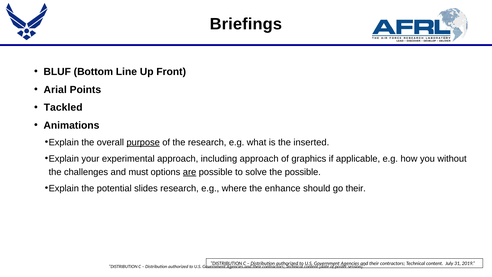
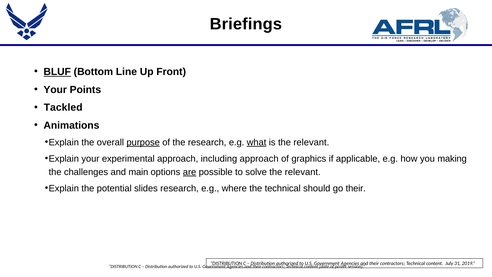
BLUF underline: none -> present (57, 72)
Arial: Arial -> Your (55, 90)
what underline: none -> present (257, 142)
is the inserted: inserted -> relevant (311, 142)
without: without -> making (452, 159)
must: must -> main (138, 172)
solve the possible: possible -> relevant (303, 172)
the enhance: enhance -> technical (283, 188)
